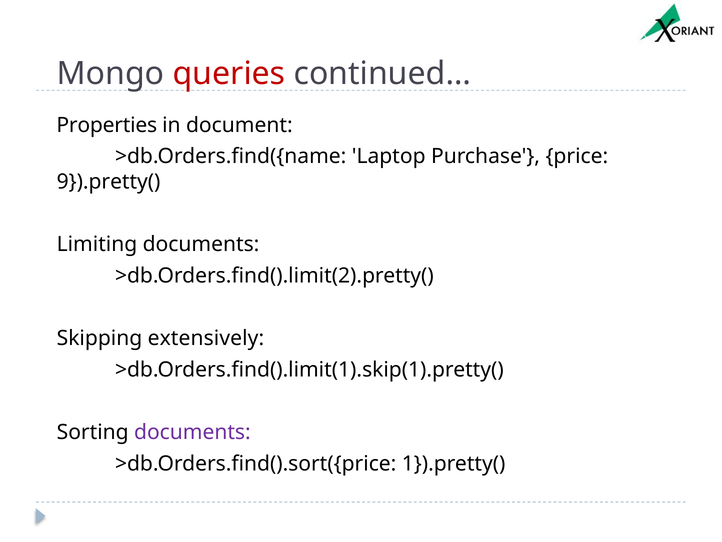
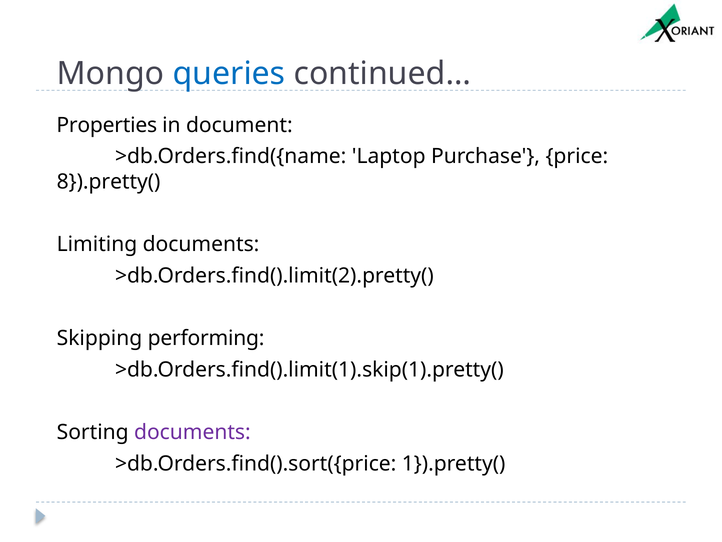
queries colour: red -> blue (229, 74)
9}).pretty(: 9}).pretty( -> 8}).pretty( (109, 182)
extensively: extensively -> performing (206, 338)
